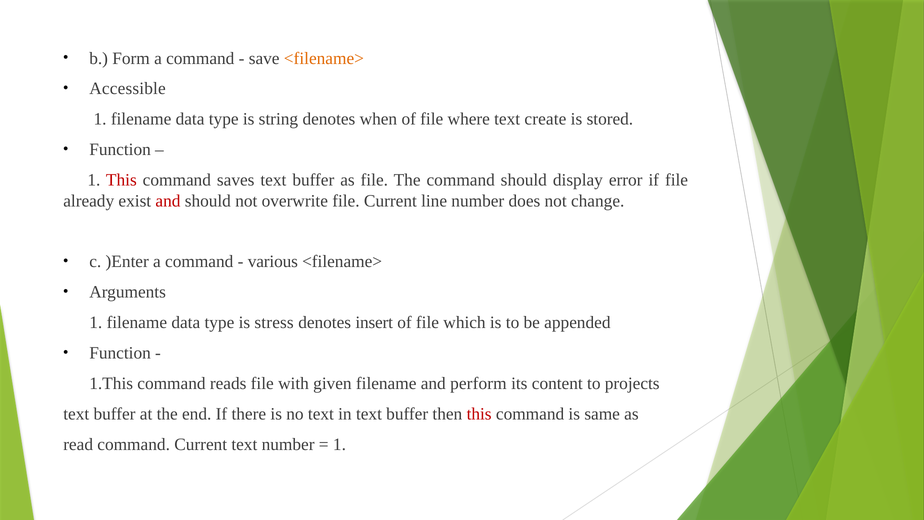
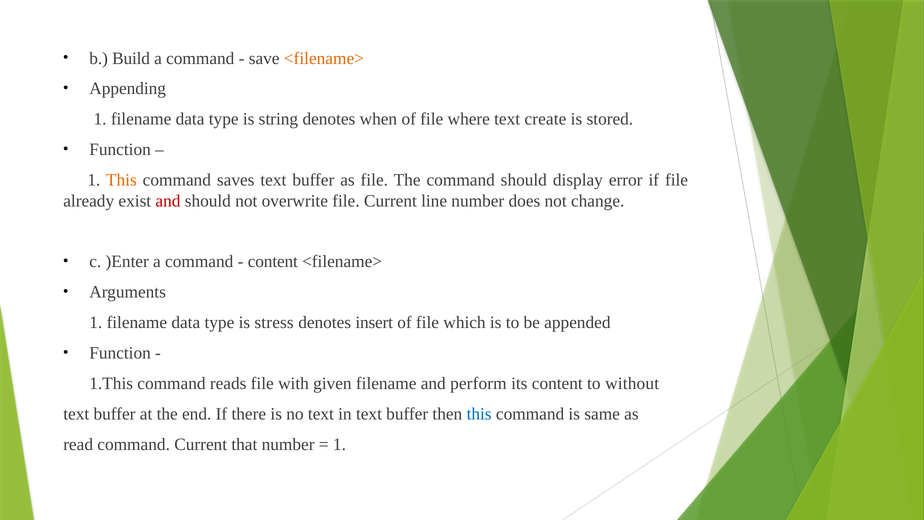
Form: Form -> Build (131, 58)
Accessible: Accessible -> Appending (128, 89)
This colour: red -> orange (121, 180)
various: various -> content (273, 262)
projects: projects -> without (632, 383)
this colour: red -> blue (479, 414)
Current text: text -> that (244, 444)
